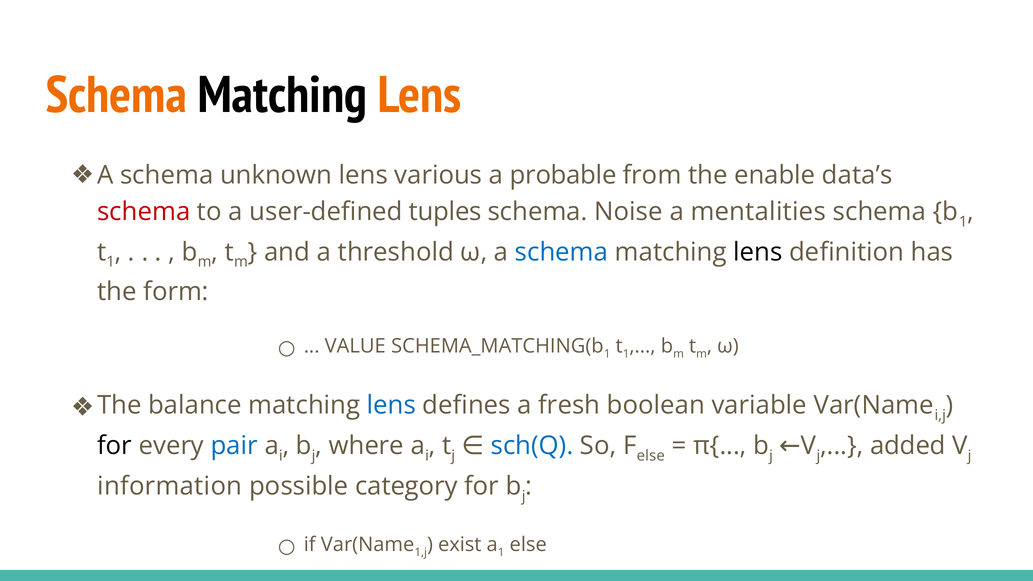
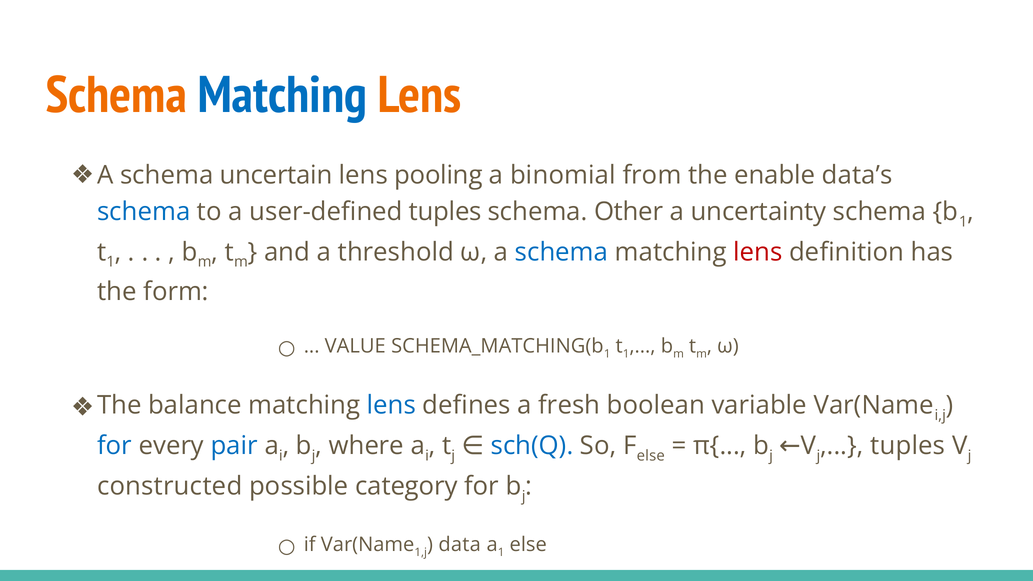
Matching colour: black -> blue (282, 95)
unknown: unknown -> uncertain (276, 175)
various: various -> pooling (438, 175)
probable: probable -> binomial (563, 175)
schema colour: red -> blue (144, 212)
Noise: Noise -> Other (629, 212)
mentalities: mentalities -> uncertainty (758, 212)
lens colour: black -> red (758, 252)
added: added -> tuples (908, 446)
for colour: black -> blue (115, 446)
information: information -> constructed (170, 486)
exist: exist -> data (460, 545)
